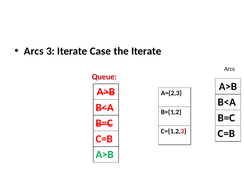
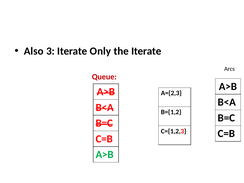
Arcs: Arcs -> Also (34, 51)
Case: Case -> Only (100, 51)
